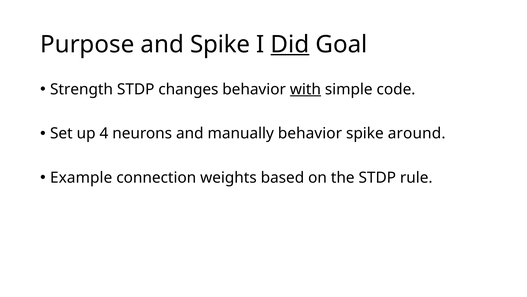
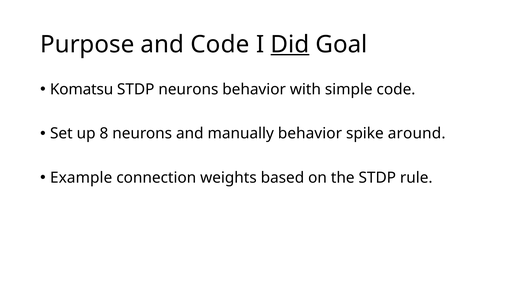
and Spike: Spike -> Code (220, 44)
Strength: Strength -> Komatsu (82, 89)
STDP changes: changes -> neurons (188, 89)
with underline: present -> none (305, 89)
4: 4 -> 8 (104, 133)
